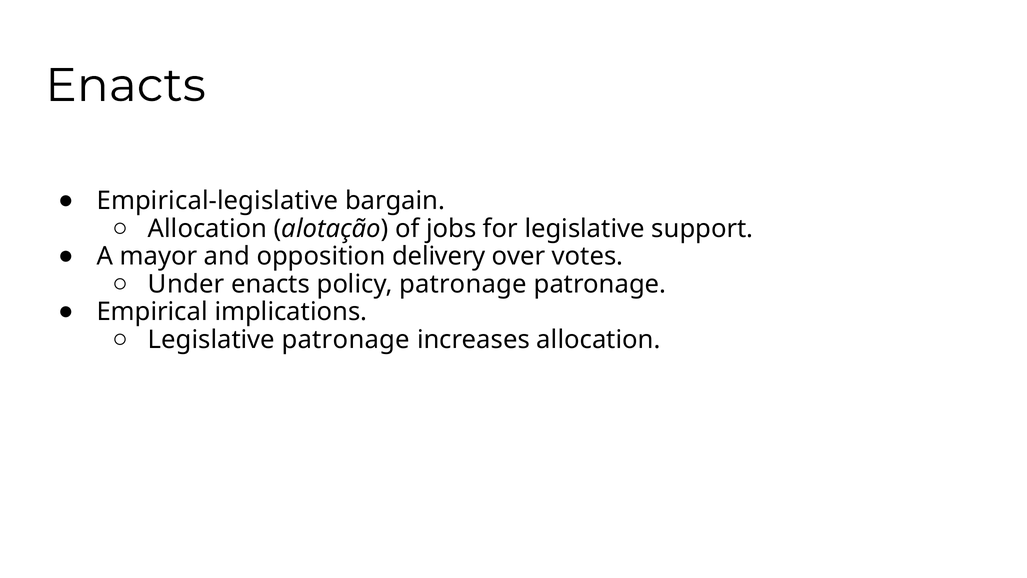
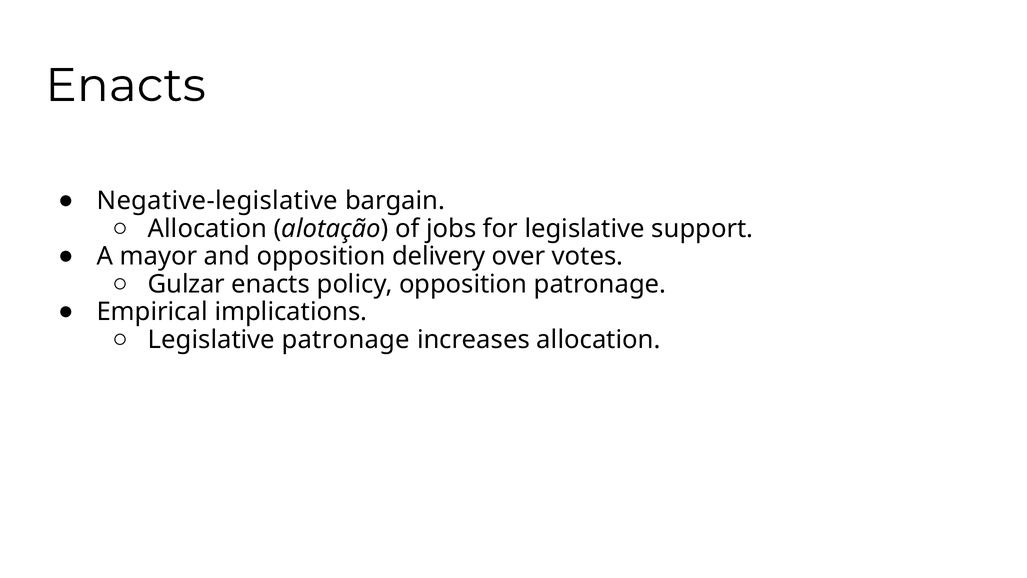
Empirical-legislative: Empirical-legislative -> Negative-legislative (217, 201)
Under: Under -> Gulzar (187, 284)
policy patronage: patronage -> opposition (463, 284)
